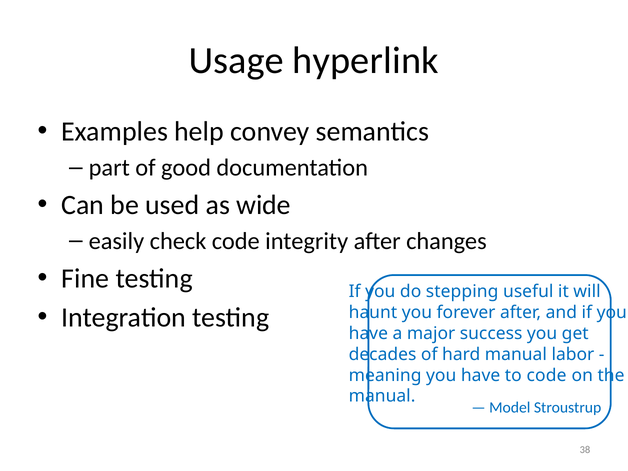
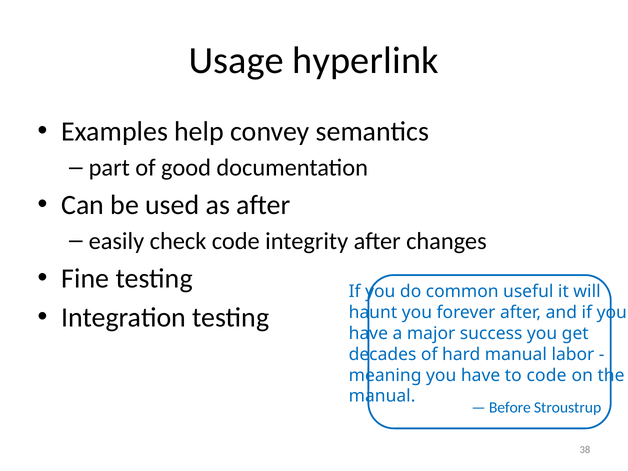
as wide: wide -> after (263, 205)
stepping: stepping -> common (462, 292)
Model: Model -> Before (510, 407)
